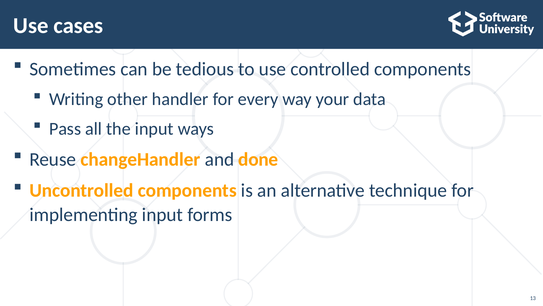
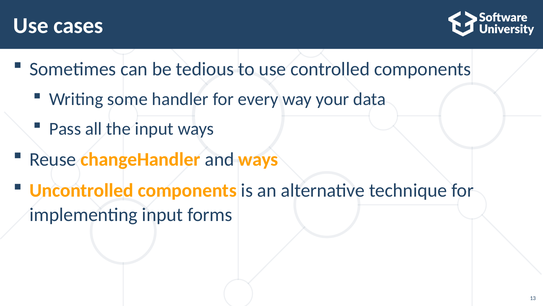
other: other -> some (128, 99)
and done: done -> ways (258, 159)
